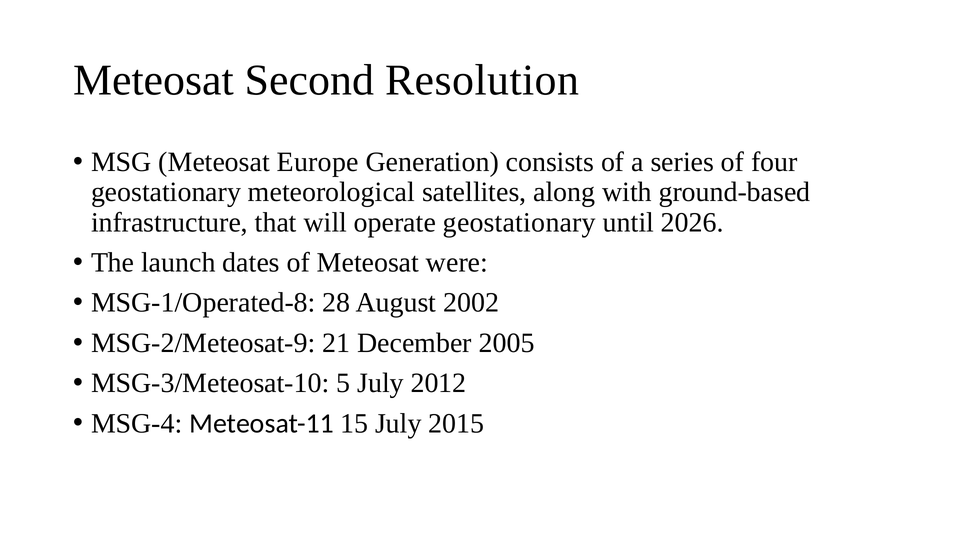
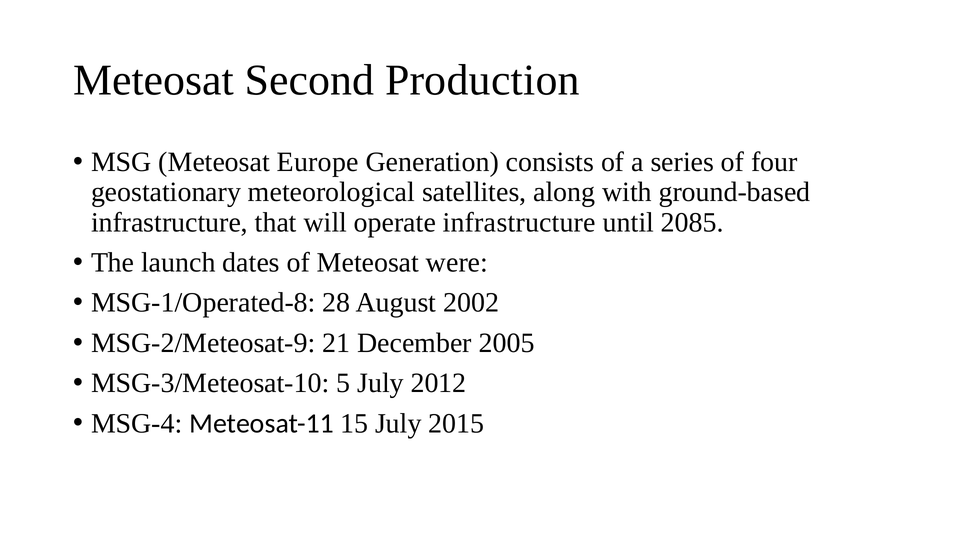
Resolution: Resolution -> Production (482, 80)
operate geostationary: geostationary -> infrastructure (519, 222)
2026: 2026 -> 2085 (692, 222)
